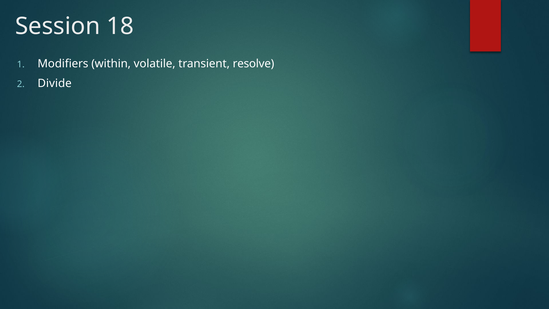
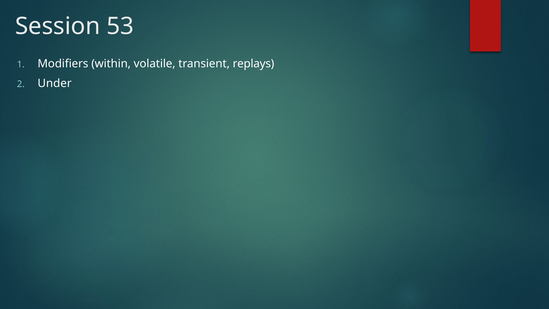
18: 18 -> 53 (120, 26)
resolve: resolve -> replays (253, 64)
Divide: Divide -> Under (55, 83)
